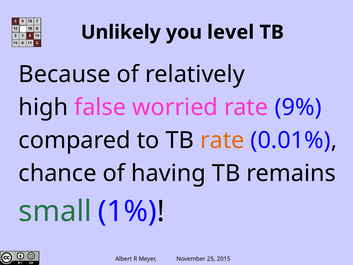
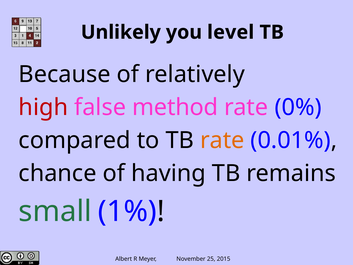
high colour: black -> red (43, 107)
worried: worried -> method (175, 107)
9%: 9% -> 0% (298, 107)
